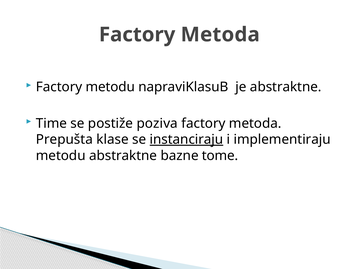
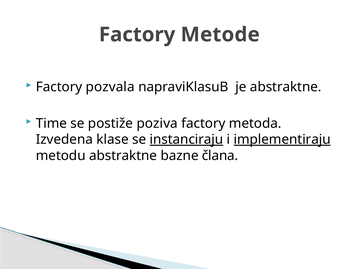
Metoda: Metoda -> Metode (220, 35)
Factory metodu: metodu -> pozvala (110, 87)
Prepušta: Prepušta -> Izvedena (64, 140)
implementiraju underline: none -> present (282, 140)
tome: tome -> člana (220, 156)
